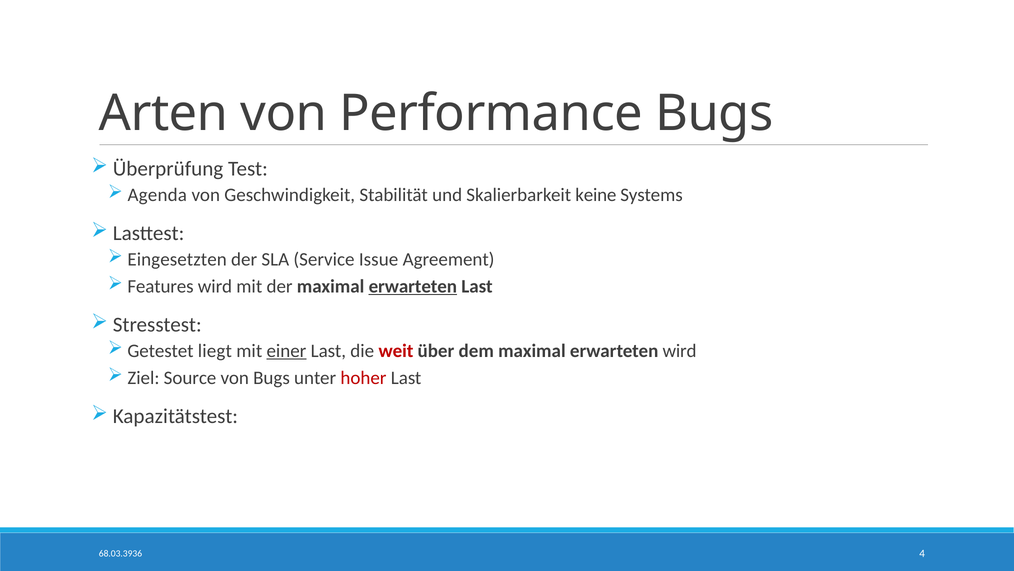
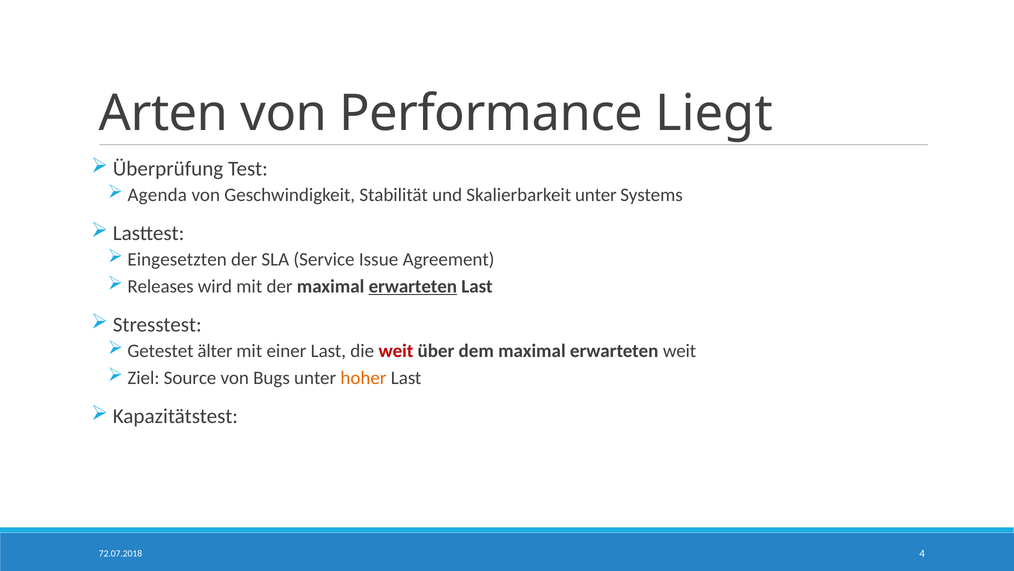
Performance Bugs: Bugs -> Liegt (714, 114)
Skalierbarkeit keine: keine -> unter (596, 195)
Features: Features -> Releases (160, 286)
liegt: liegt -> älter (215, 350)
einer underline: present -> none (286, 350)
erwarteten wird: wird -> weit (680, 350)
hoher colour: red -> orange (363, 377)
68.03.3936: 68.03.3936 -> 72.07.2018 (120, 553)
